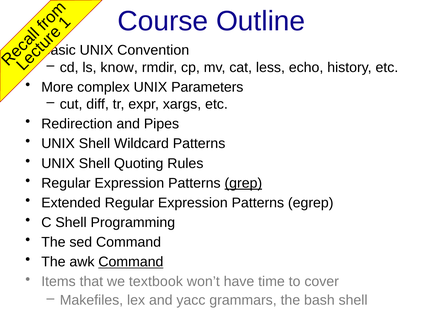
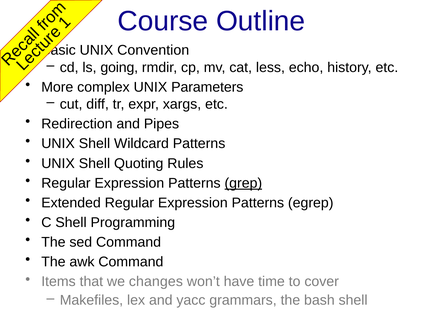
know: know -> going (119, 67)
Command underline: present -> none (131, 262)
textbook: textbook -> changes (156, 282)
